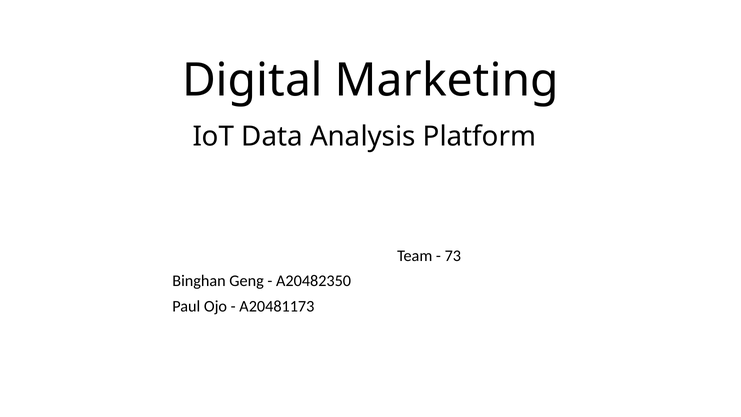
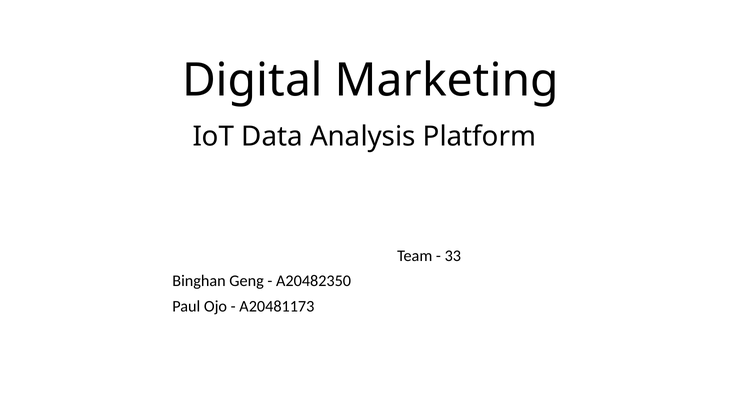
73: 73 -> 33 (453, 256)
